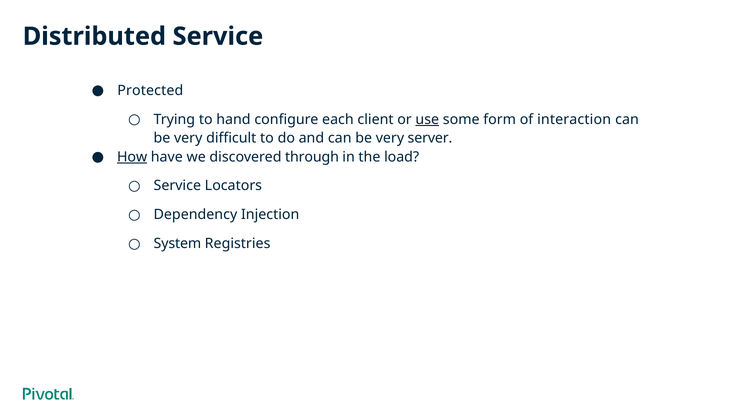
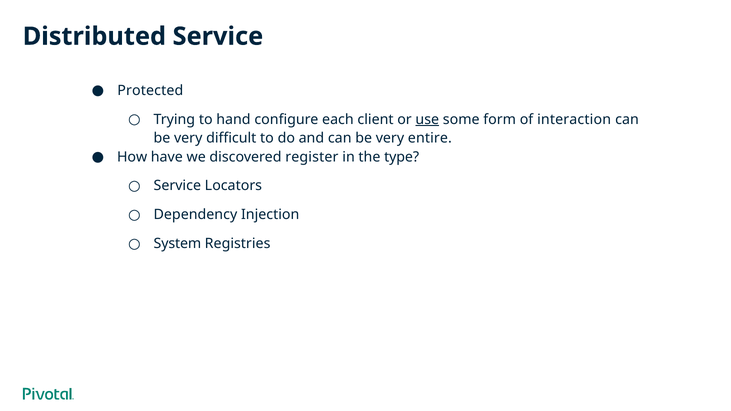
server: server -> entire (430, 138)
How underline: present -> none (132, 157)
through: through -> register (312, 157)
load: load -> type (402, 157)
